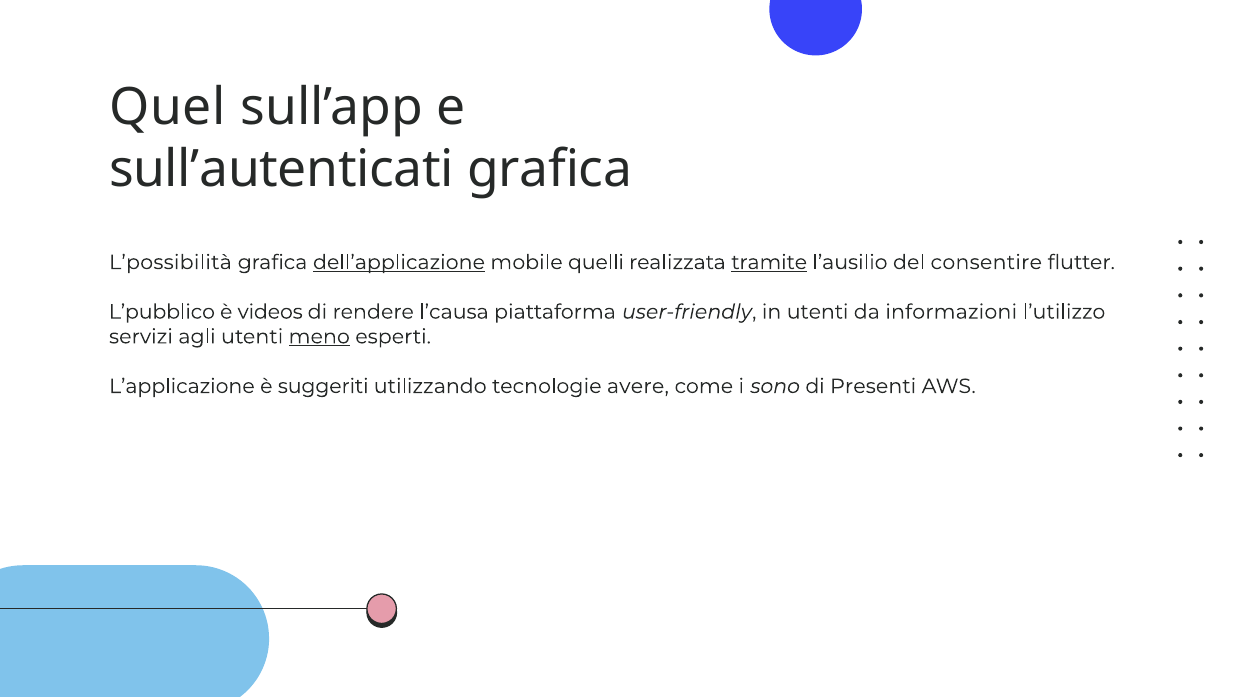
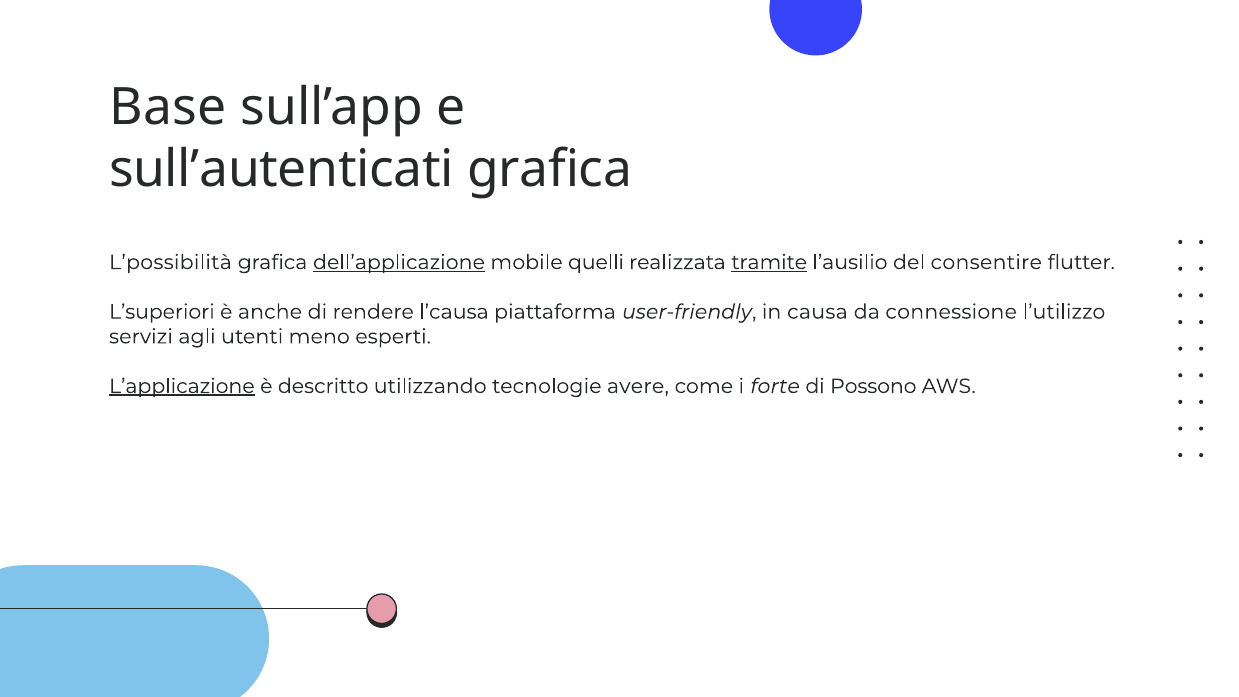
Quel: Quel -> Base (168, 107)
L’pubblico: L’pubblico -> L’superiori (162, 312)
videos: videos -> anche (270, 312)
in utenti: utenti -> causa (817, 312)
informazioni: informazioni -> connessione (951, 312)
meno underline: present -> none (319, 337)
L’applicazione underline: none -> present (182, 386)
suggeriti: suggeriti -> descritto (323, 386)
sono: sono -> forte (775, 386)
Presenti: Presenti -> Possono (873, 386)
